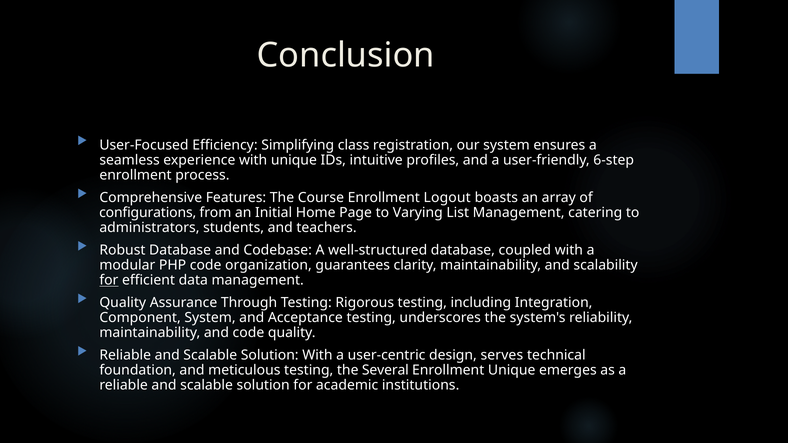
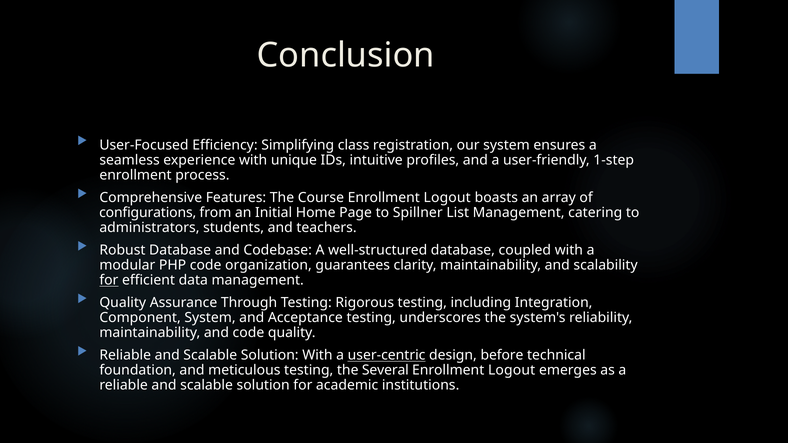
6-step: 6-step -> 1-step (614, 160)
Varying: Varying -> Spillner (418, 213)
user-centric underline: none -> present (387, 355)
serves: serves -> before (502, 355)
Unique: Unique -> Logout (512, 371)
